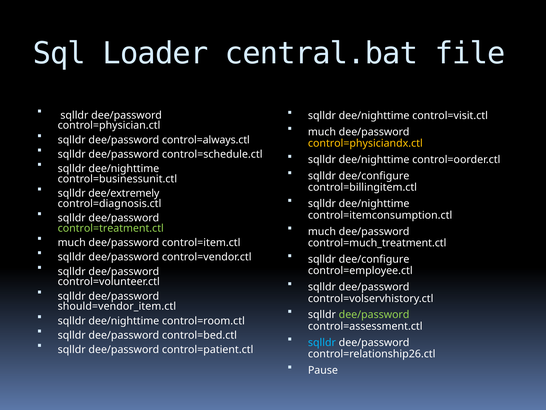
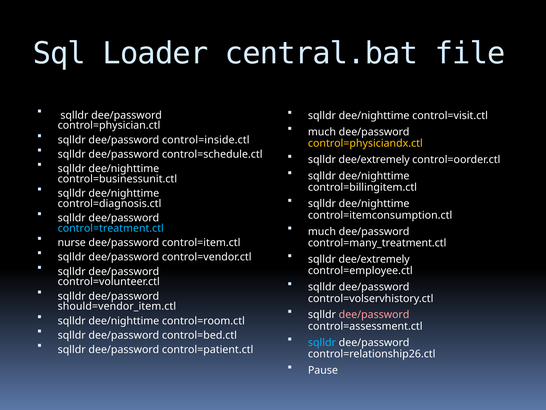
control=always.ctl: control=always.ctl -> control=inside.ctl (206, 140)
dee/nighttime: dee/nighttime -> dee/extremely (374, 160)
dee/configure: dee/configure -> dee/nighttime (374, 176)
dee/extremely: dee/extremely -> dee/nighttime (124, 193)
control=treatment.ctl colour: light green -> light blue (111, 228)
much: much -> nurse (72, 242)
control=much_treatment.ctl: control=much_treatment.ctl -> control=many_treatment.ctl (377, 243)
dee/configure: dee/configure -> dee/extremely (374, 259)
dee/password colour: light green -> pink (374, 314)
